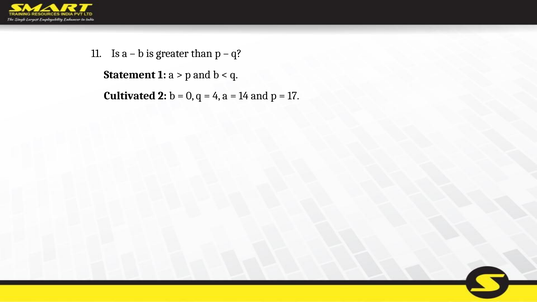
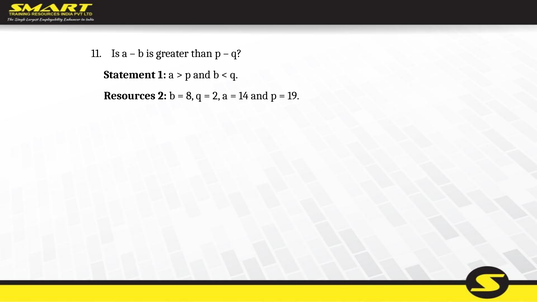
Cultivated: Cultivated -> Resources (130, 96)
0: 0 -> 8 (190, 96)
4: 4 -> 2 (216, 96)
17: 17 -> 19 (293, 96)
